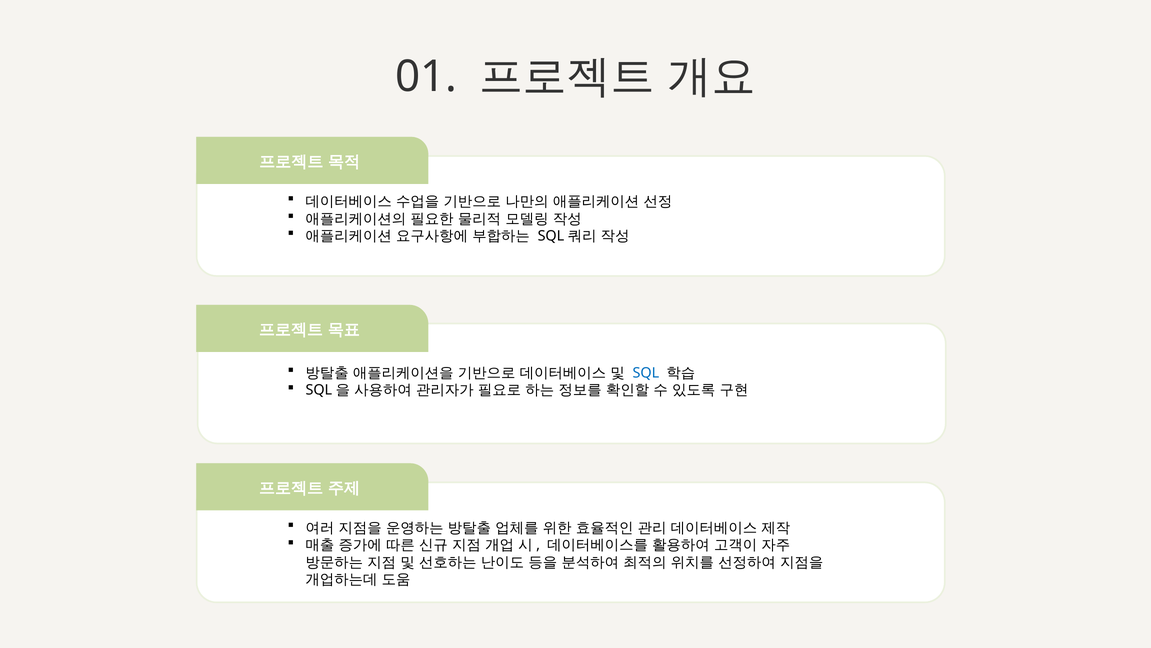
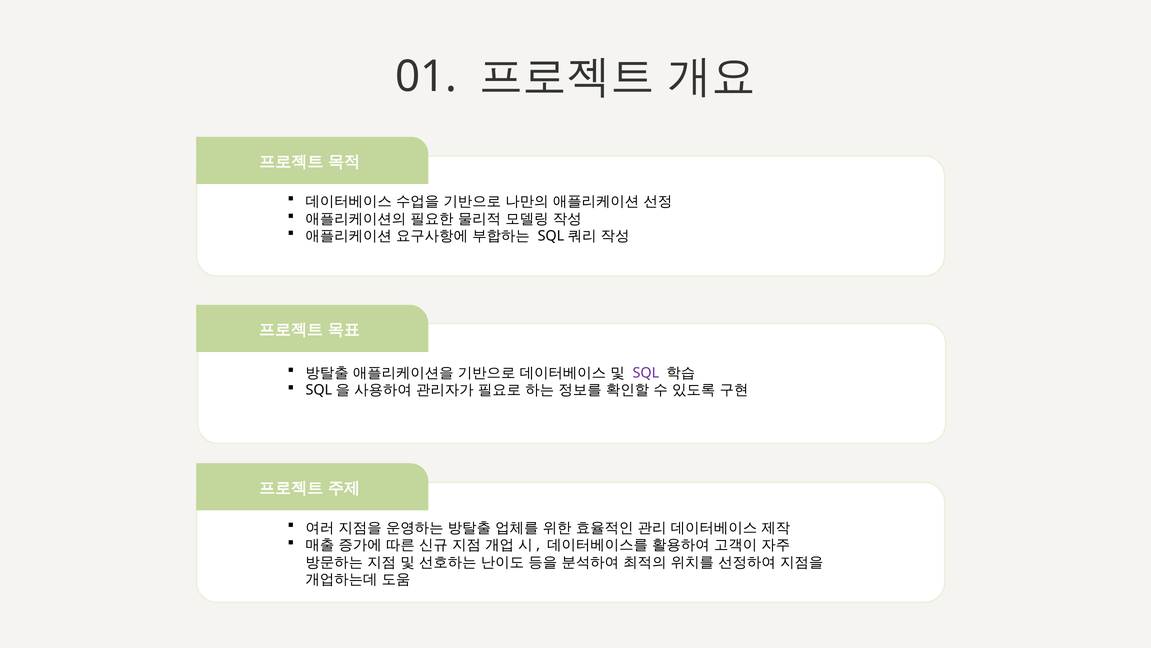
SQL colour: blue -> purple (646, 373)
